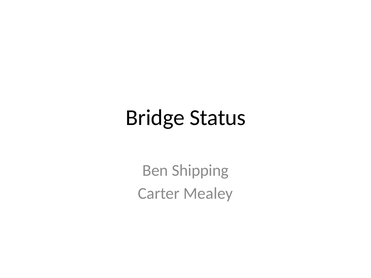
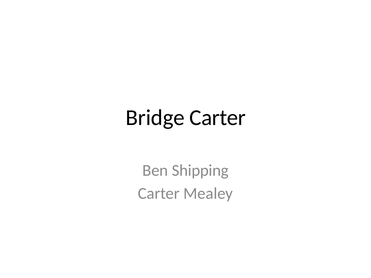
Bridge Status: Status -> Carter (218, 118)
